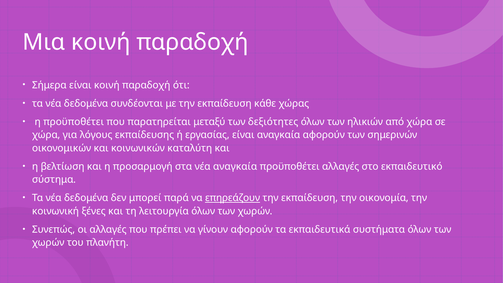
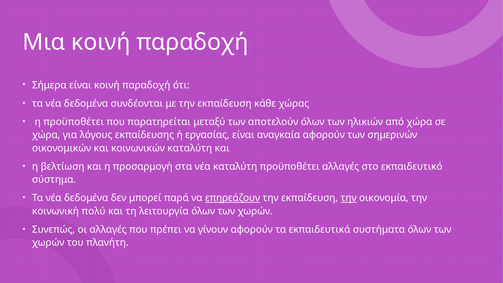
δεξιότητες: δεξιότητες -> αποτελούν (273, 122)
νέα αναγκαία: αναγκαία -> καταλύτη (235, 166)
την underline: none -> present (349, 198)
ξένες: ξένες -> πολύ (94, 211)
